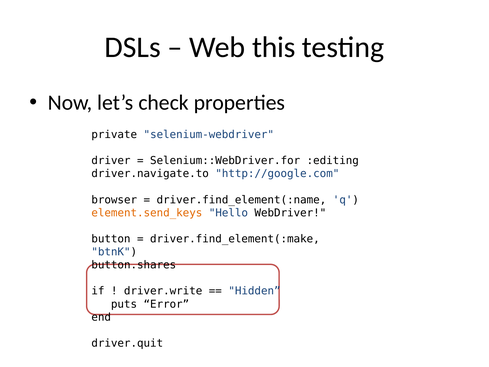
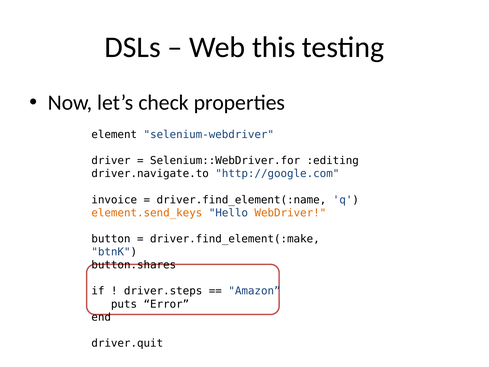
private: private -> element (114, 134)
browser: browser -> invoice (114, 200)
WebDriver colour: black -> orange (290, 213)
driver.write: driver.write -> driver.steps (163, 291)
Hidden: Hidden -> Amazon (254, 291)
